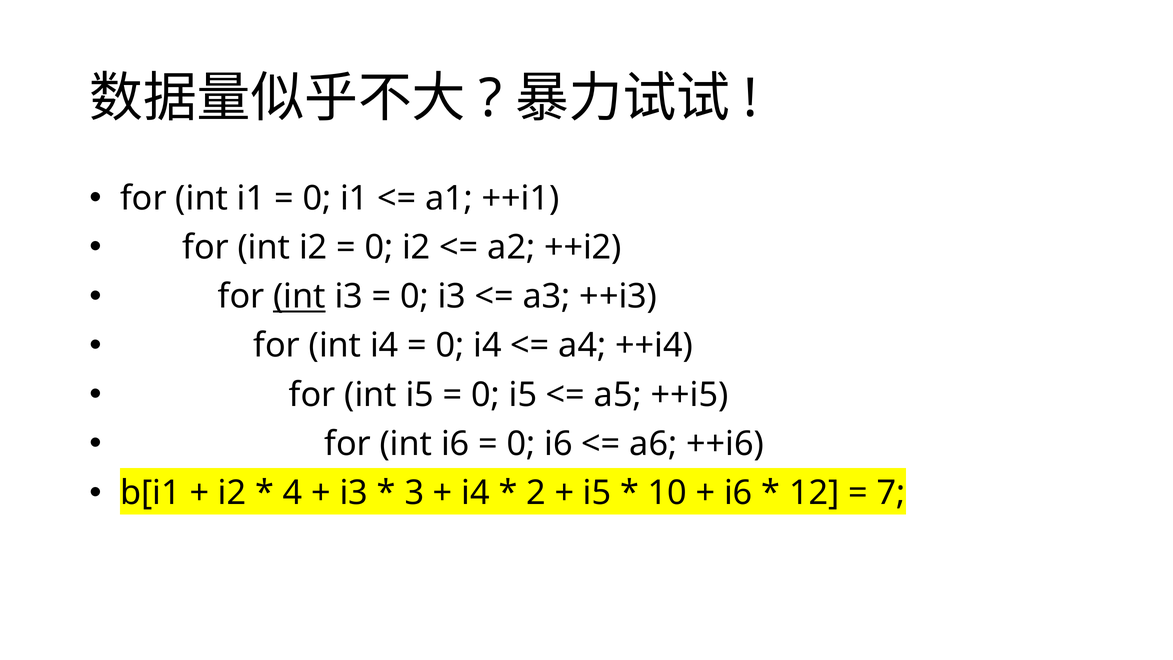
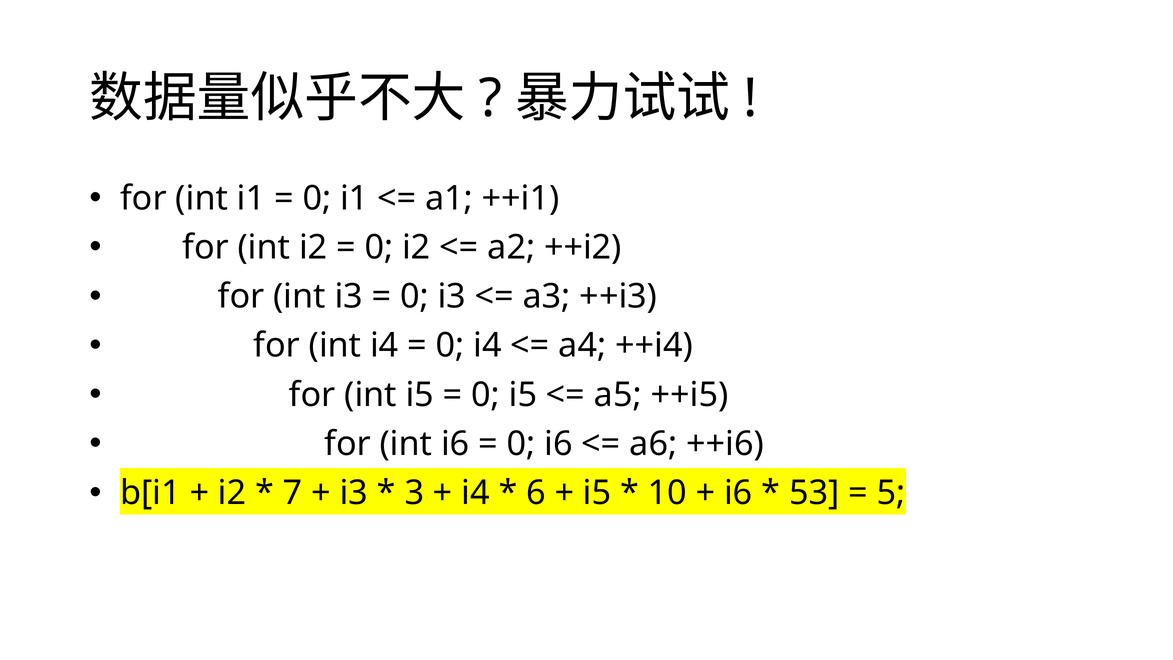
int underline: present -> none (299, 296)
4: 4 -> 7 (293, 493)
2: 2 -> 6 (536, 493)
12: 12 -> 53 (814, 493)
7: 7 -> 5 (891, 493)
